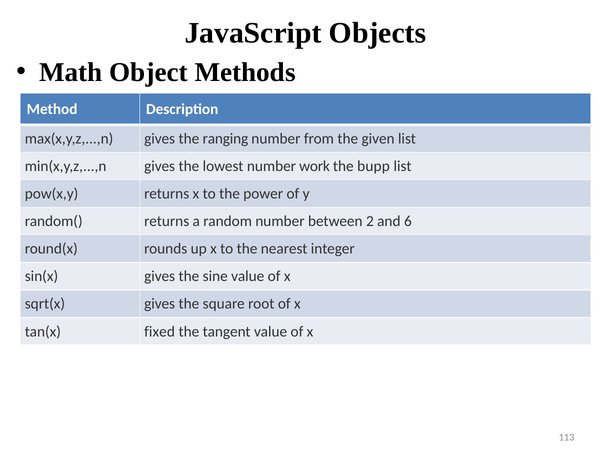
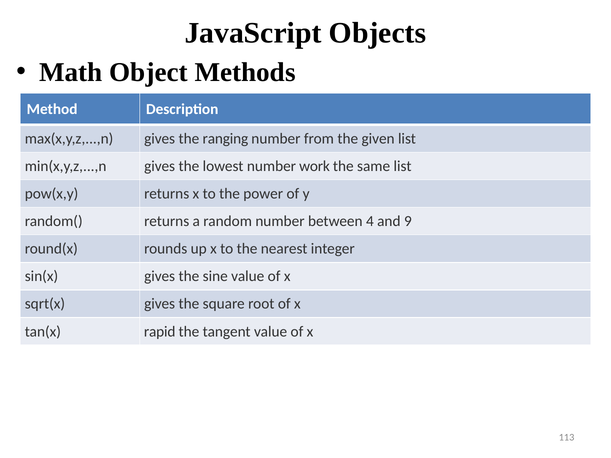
bupp: bupp -> same (374, 166)
2: 2 -> 4 (370, 221)
6: 6 -> 9 (408, 221)
fixed: fixed -> rapid (160, 332)
